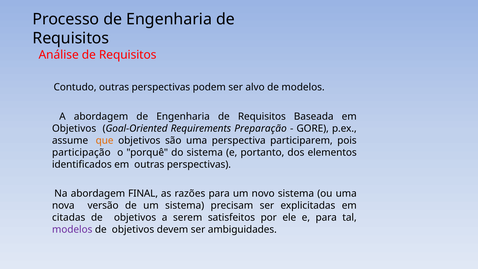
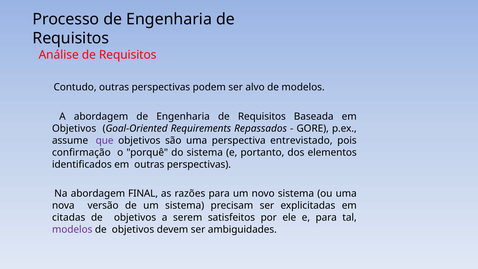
Preparação: Preparação -> Repassados (261, 128)
que colour: orange -> purple (105, 140)
participarem: participarem -> entrevistado (301, 140)
participação: participação -> confirmação (81, 152)
